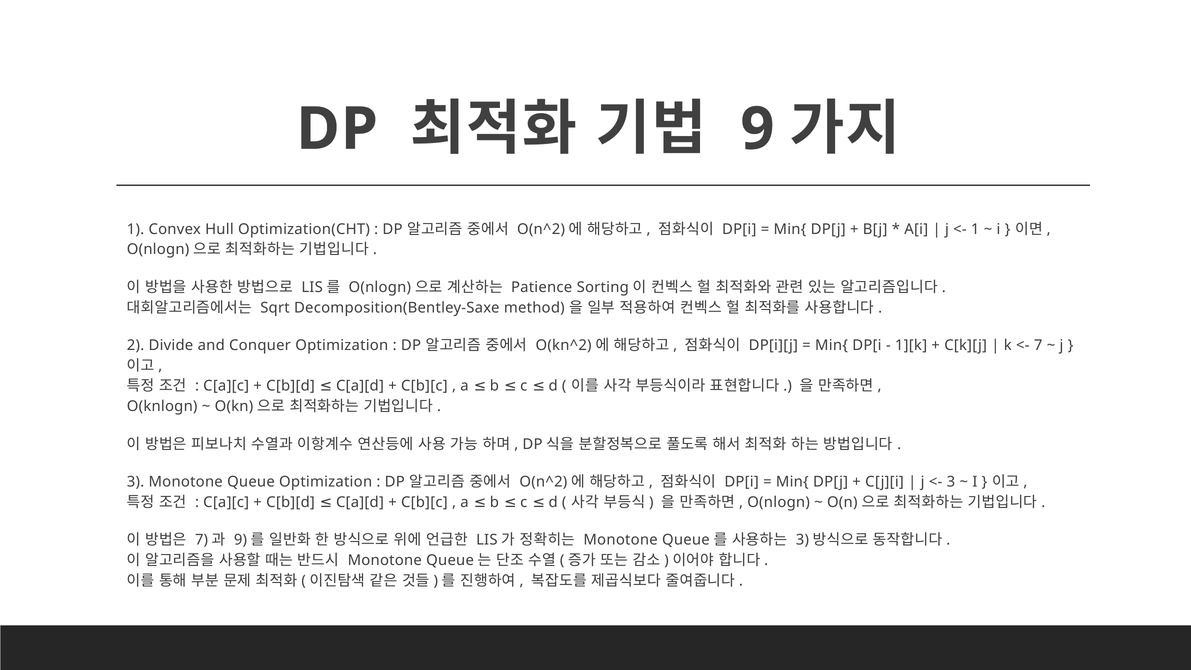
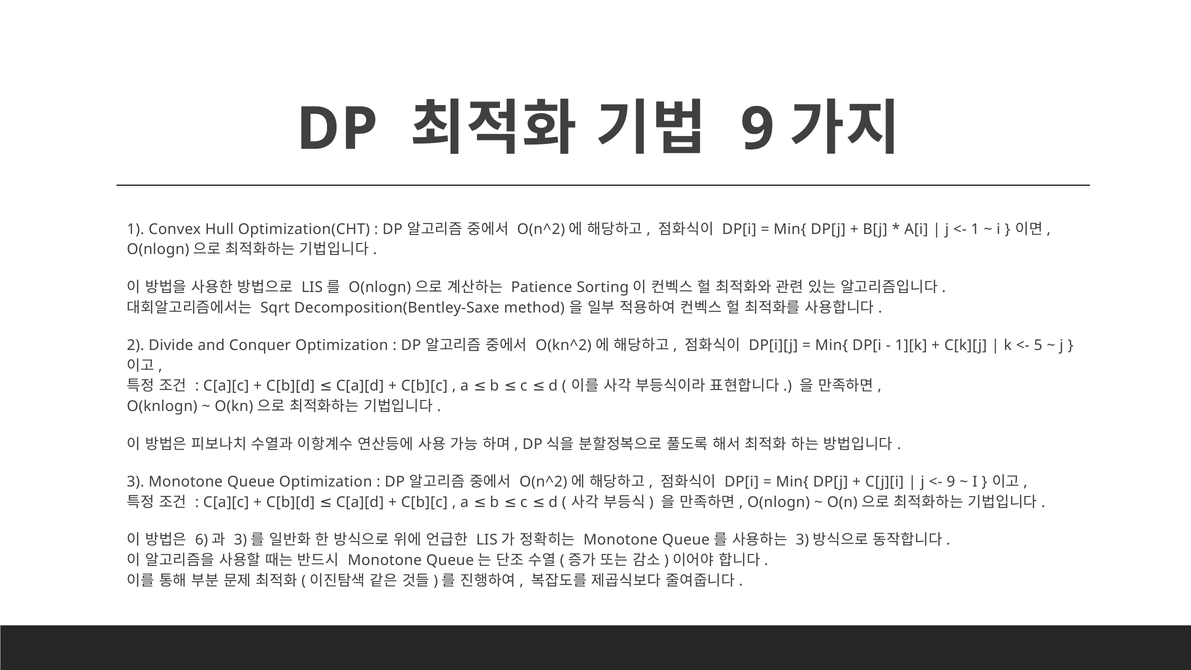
7: 7 -> 5 (1038, 345)
3: 3 -> 9 (951, 482)
7: 7 -> 6 (202, 540)
9: 9 -> 3 (240, 540)
